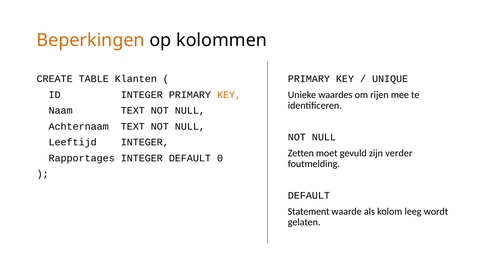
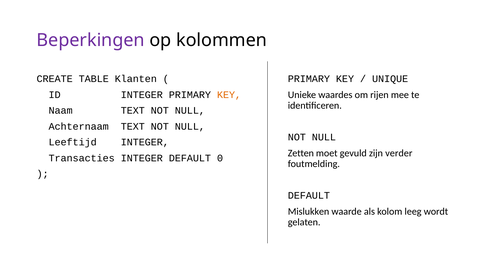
Beperkingen colour: orange -> purple (91, 40)
Rapportages: Rapportages -> Transacties (82, 158)
Statement: Statement -> Mislukken (309, 211)
